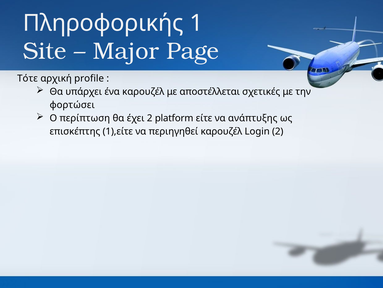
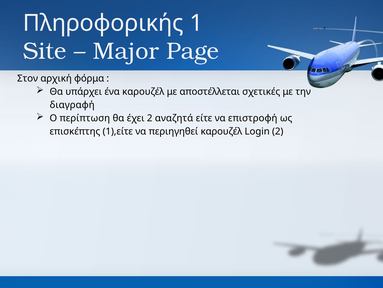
Τότε: Τότε -> Στον (28, 78)
profile: profile -> φόρμα (89, 78)
φορτώσει: φορτώσει -> διαγραφή (72, 105)
platform: platform -> αναζητά (174, 118)
ανάπτυξης: ανάπτυξης -> επιστροφή (253, 118)
